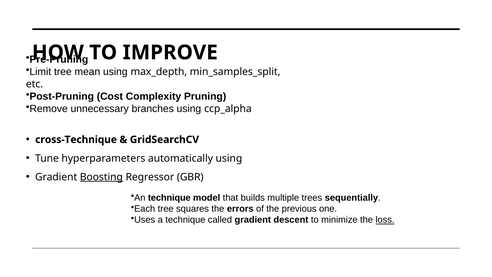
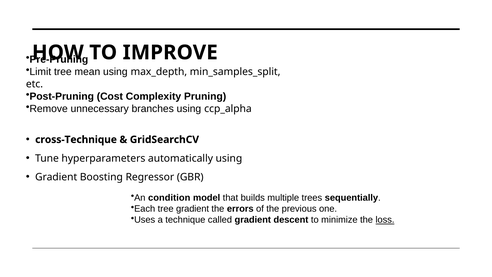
Boosting underline: present -> none (101, 177)
An technique: technique -> condition (169, 198)
tree squares: squares -> gradient (193, 209)
